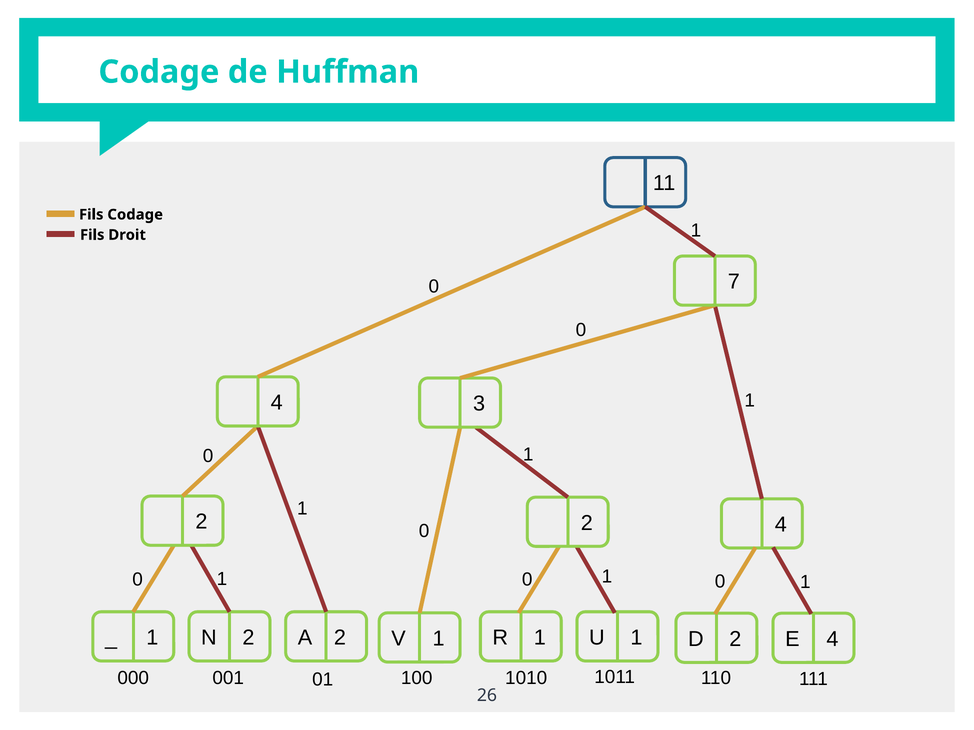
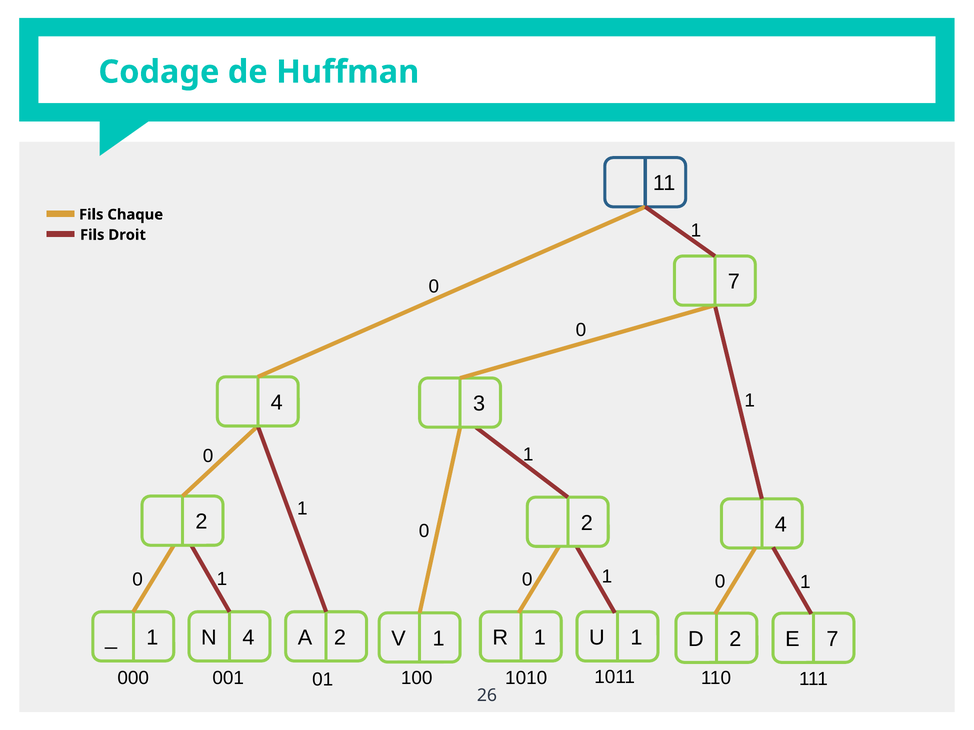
Fils Codage: Codage -> Chaque (135, 215)
N 2: 2 -> 4 (248, 638)
E 4: 4 -> 7 (832, 639)
